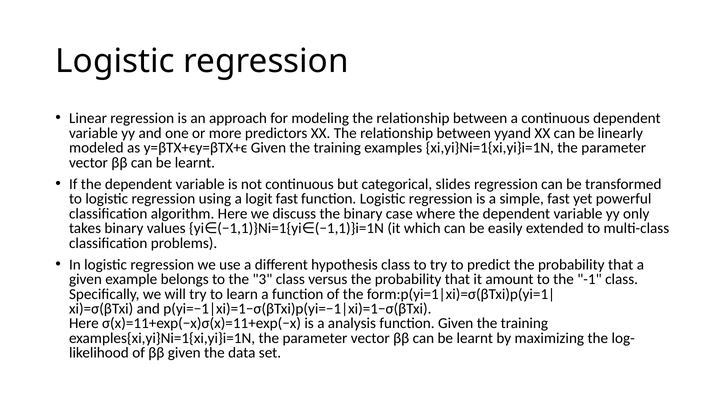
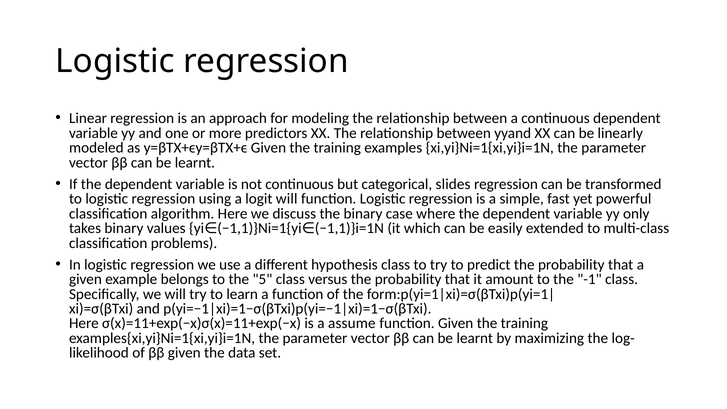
logit fast: fast -> will (287, 199)
3: 3 -> 5 (262, 279)
analysis: analysis -> assume (352, 323)
